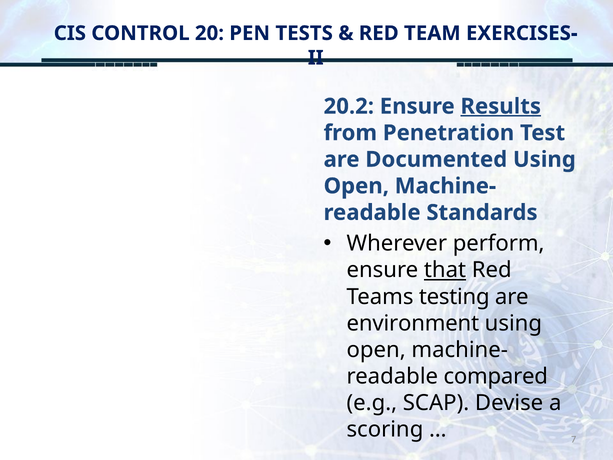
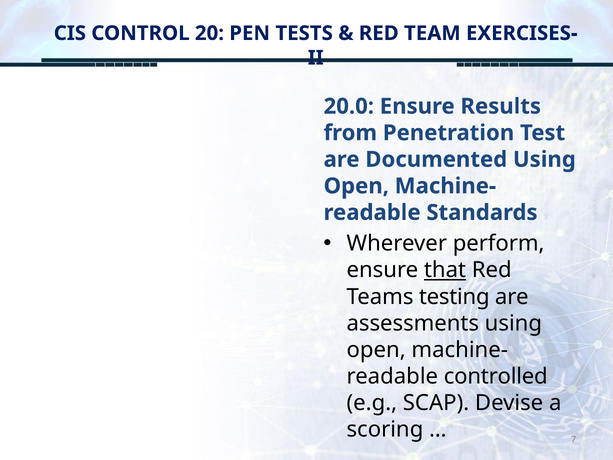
20.2: 20.2 -> 20.0 (349, 106)
Results underline: present -> none (501, 106)
environment: environment -> assessments (413, 323)
compared: compared -> controlled (496, 376)
